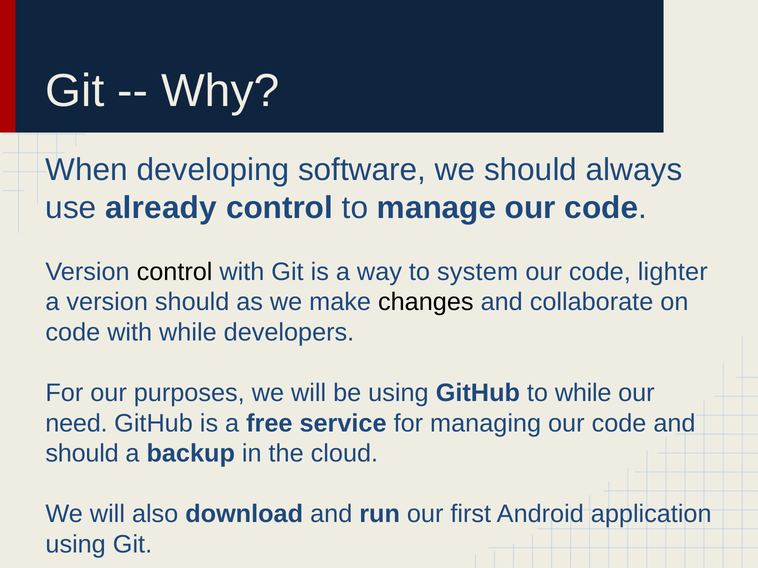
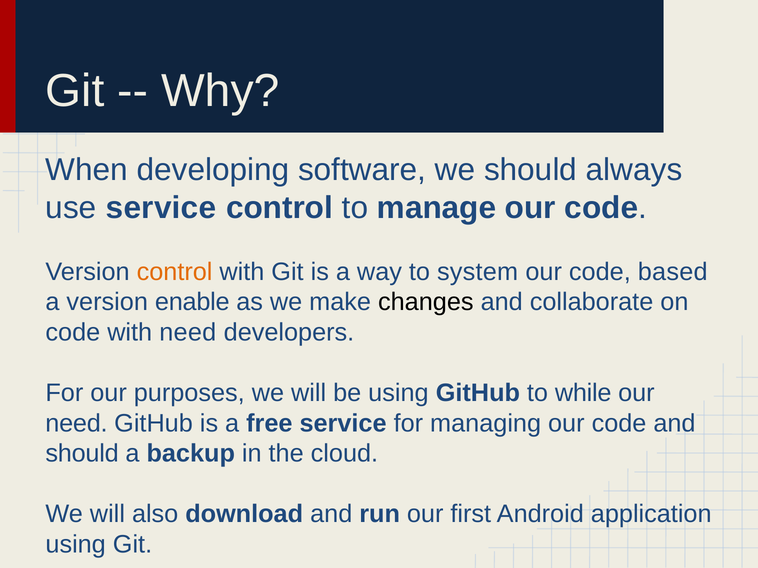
use already: already -> service (161, 208)
control colour: black -> orange (175, 272)
lighter: lighter -> based (673, 272)
version should: should -> enable (192, 302)
with while: while -> need (188, 333)
